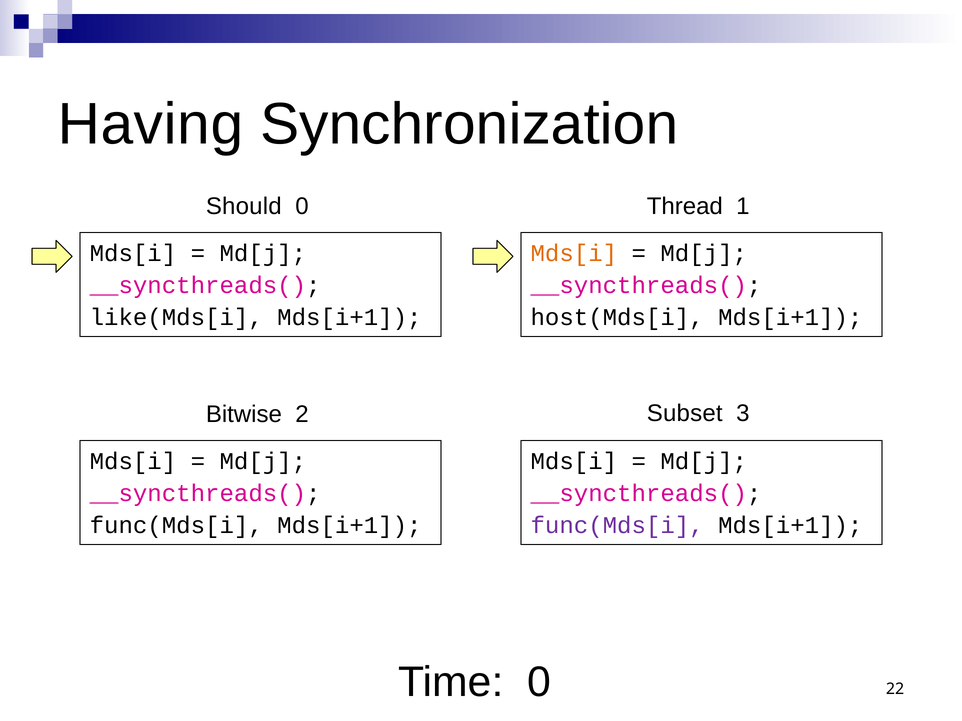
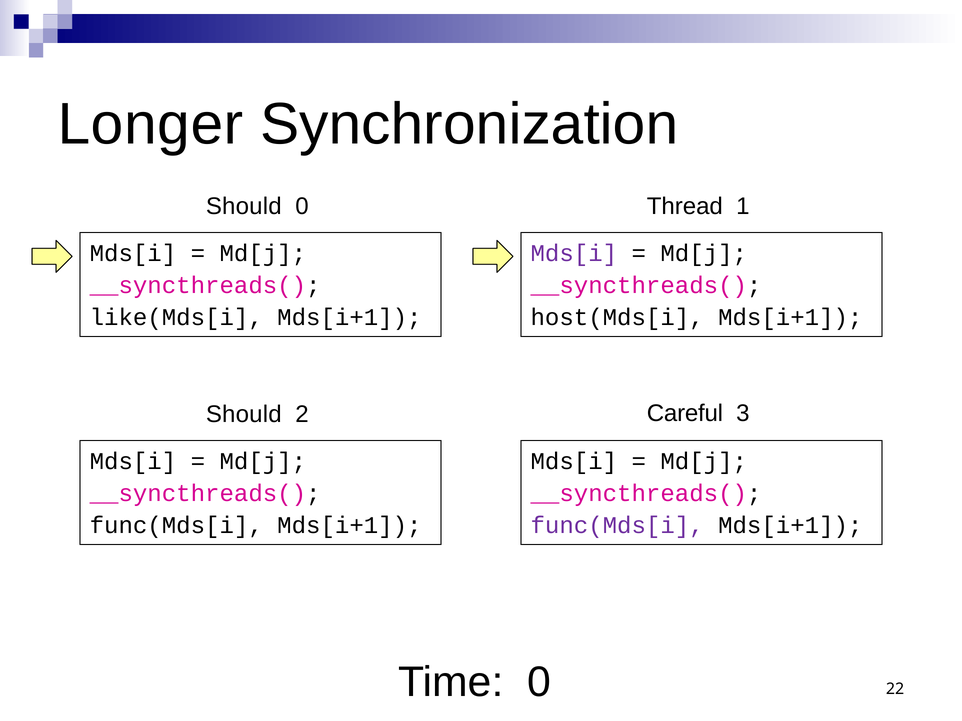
Having: Having -> Longer (151, 124)
Mds[i colour: orange -> purple (574, 253)
Bitwise: Bitwise -> Should (244, 415)
Subset: Subset -> Careful (685, 414)
